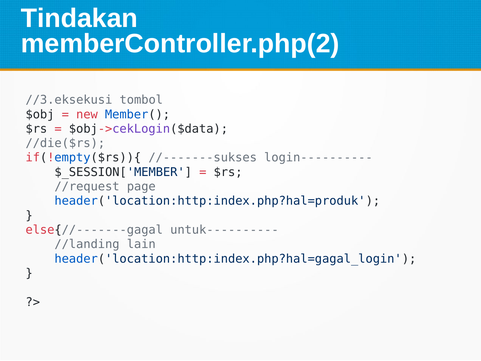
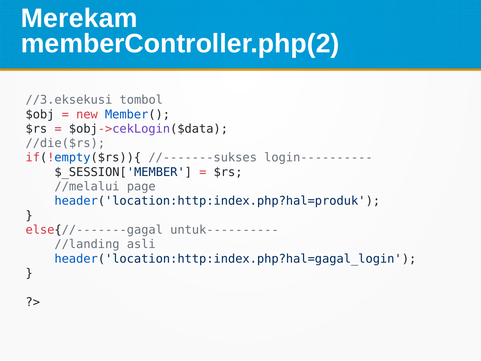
Tindakan: Tindakan -> Merekam (79, 18)
//request: //request -> //melalui (87, 186)
lain: lain -> asli (141, 244)
